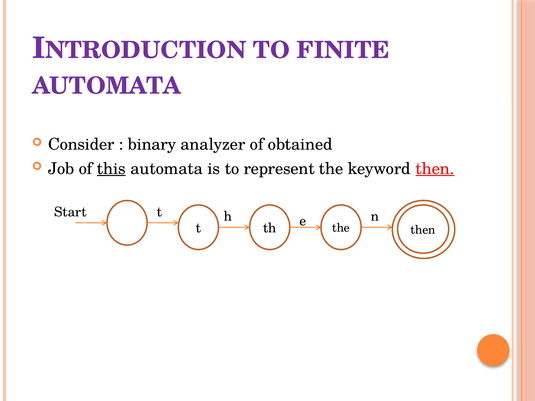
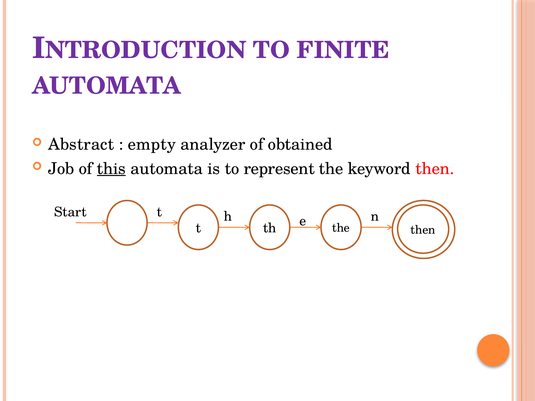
Consider: Consider -> Abstract (81, 145)
binary: binary -> empty (152, 145)
then underline: present -> none (435, 169)
